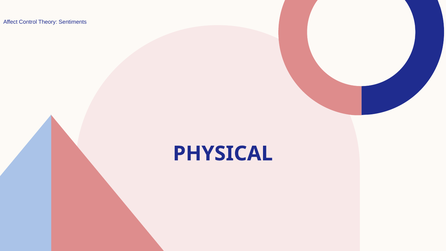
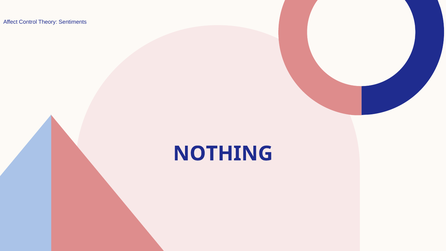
PHYSICAL: PHYSICAL -> NOTHING (223, 154)
